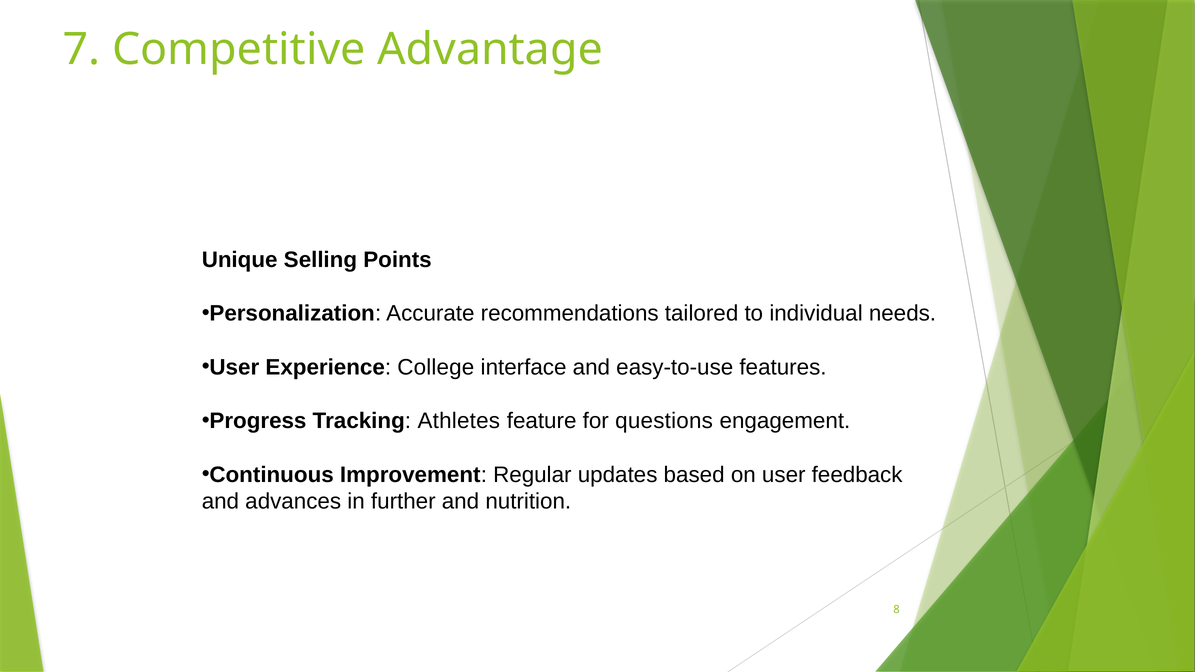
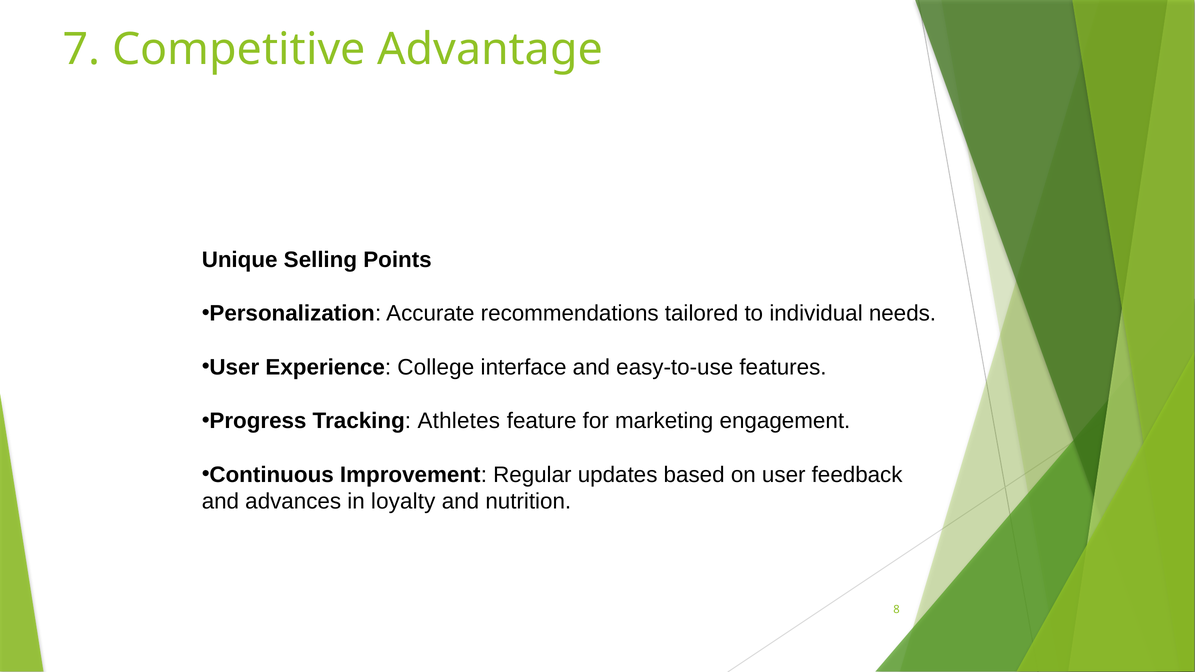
questions: questions -> marketing (664, 421)
further: further -> loyalty (403, 502)
